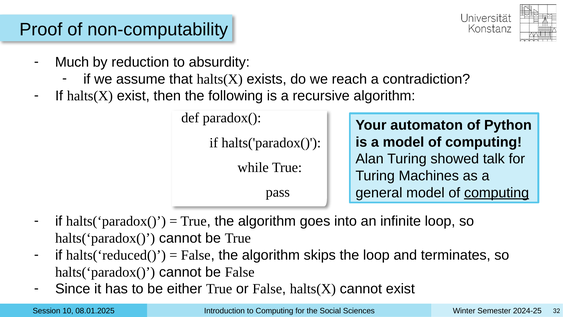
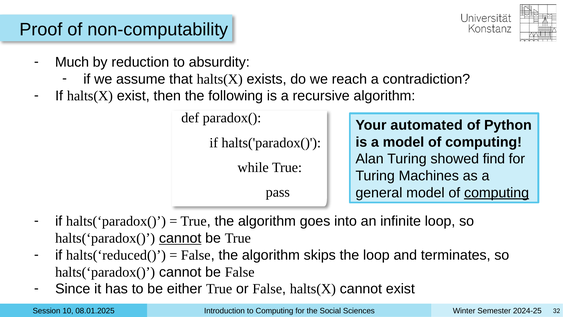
automaton: automaton -> automated (427, 125)
talk: talk -> find (494, 159)
cannot underline: none -> present (180, 238)
